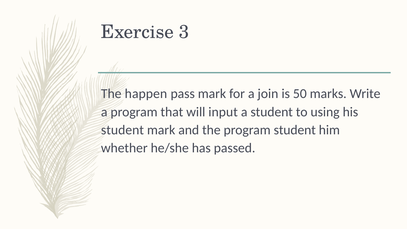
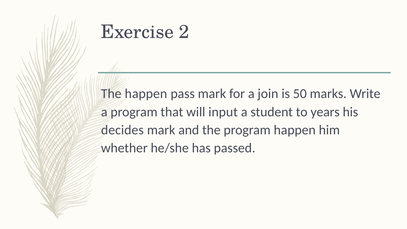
3: 3 -> 2 (184, 32)
using: using -> years (325, 112)
student: student -> decides (122, 130)
program student: student -> happen (295, 130)
